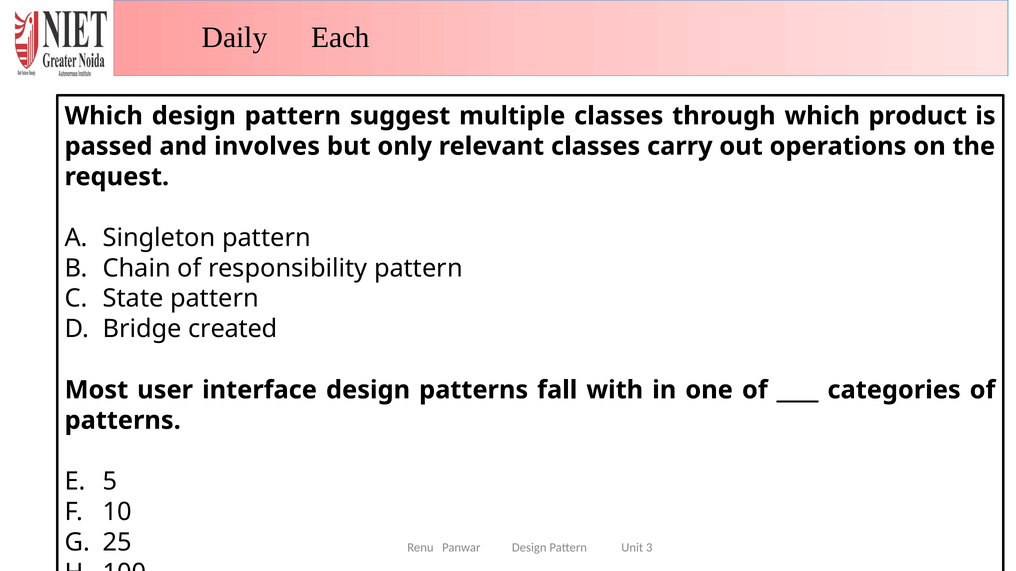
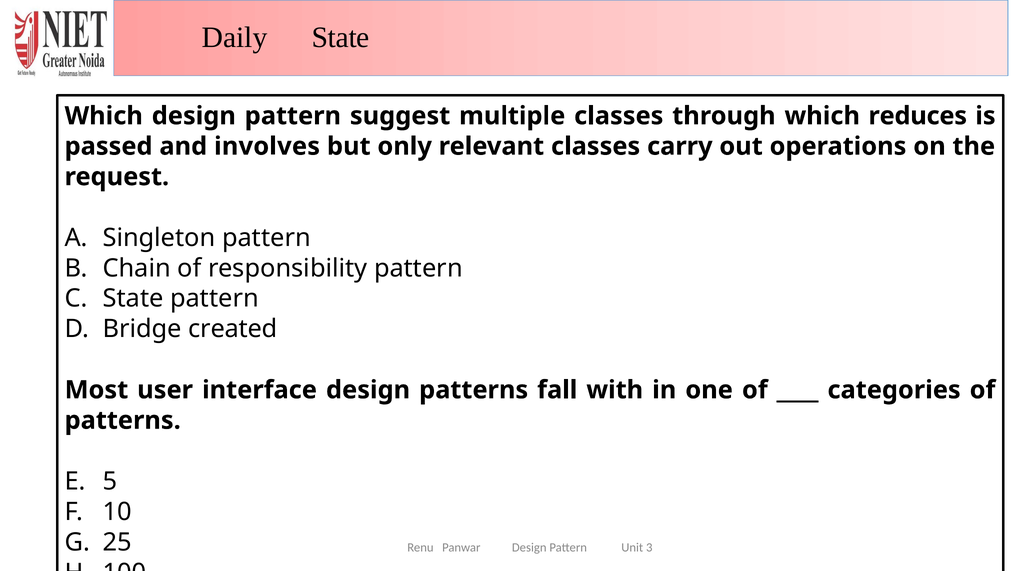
Daily Each: Each -> State (341, 37)
product: product -> reduces (918, 116)
